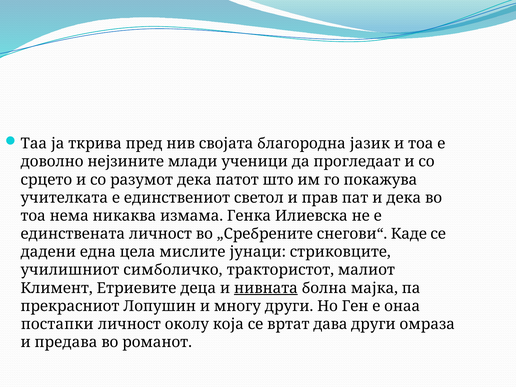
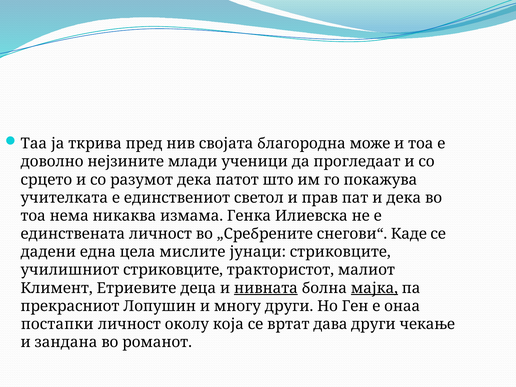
јазик: јазик -> може (370, 144)
училишниот симболичко: симболичко -> стриковците (173, 270)
мајка underline: none -> present (374, 288)
омраза: омраза -> чекање (427, 324)
предава: предава -> зандана (66, 342)
